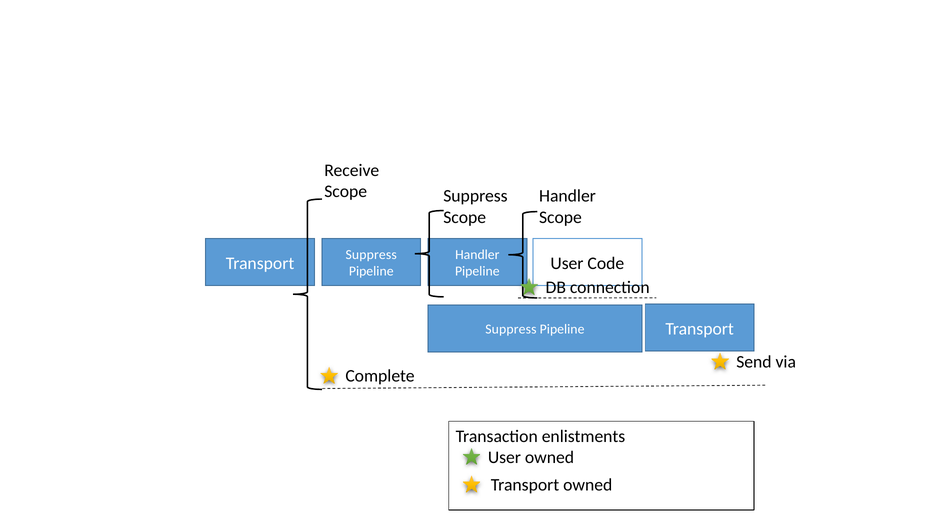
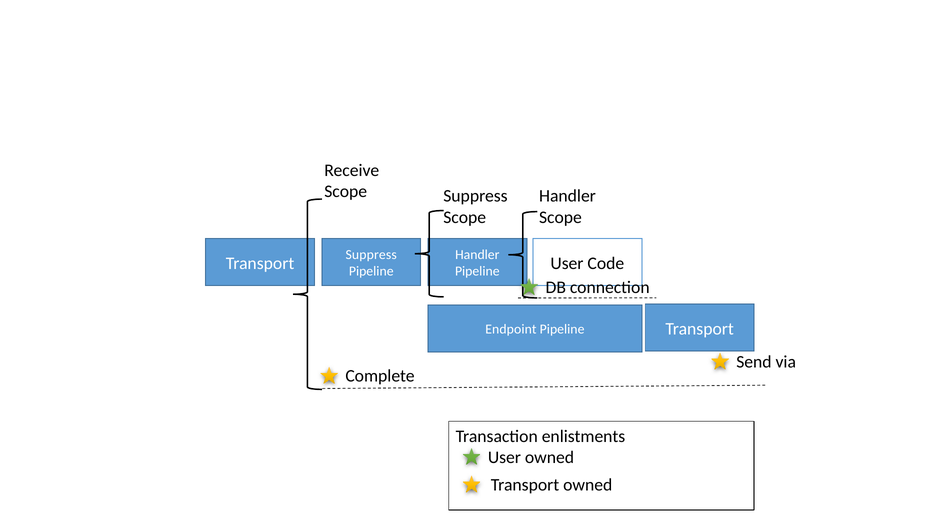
Suppress: Suppress -> Endpoint (511, 329)
